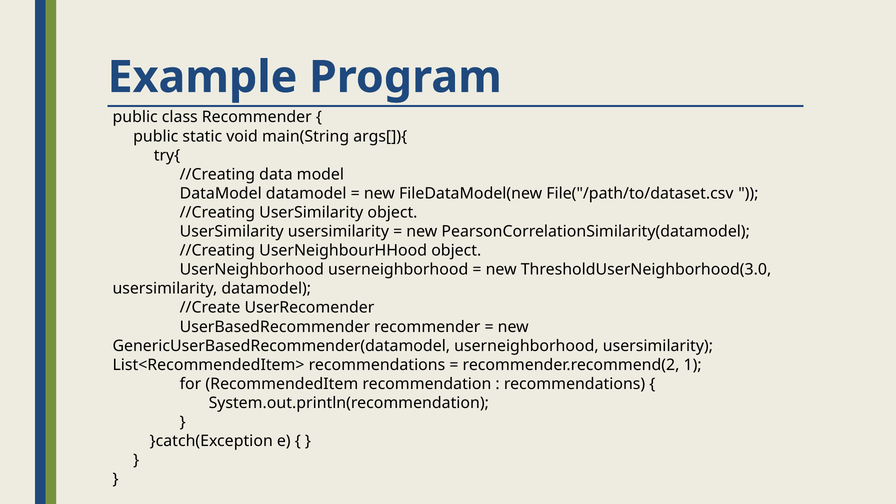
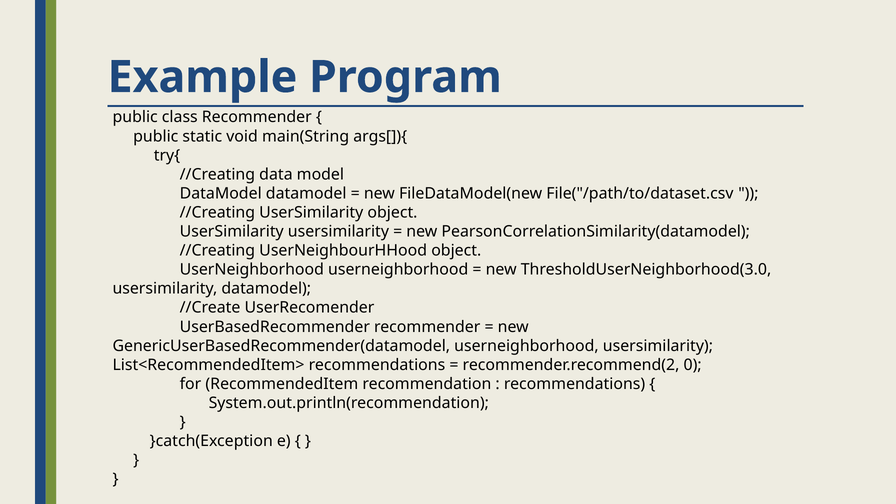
1: 1 -> 0 (693, 365)
